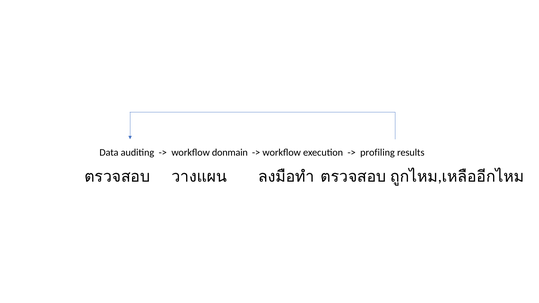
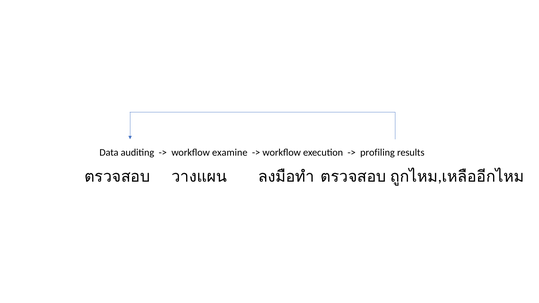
donmain: donmain -> examine (230, 153)
